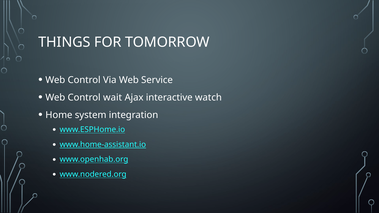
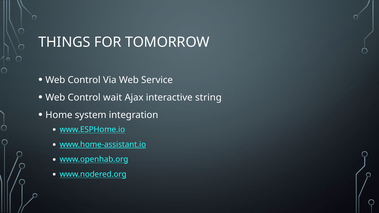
watch: watch -> string (208, 98)
